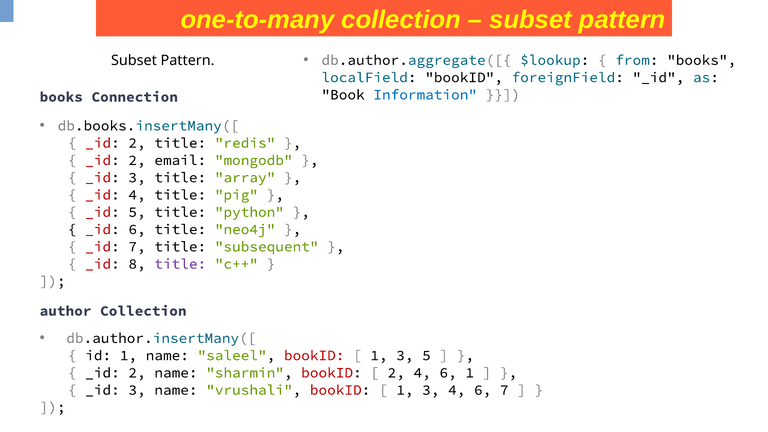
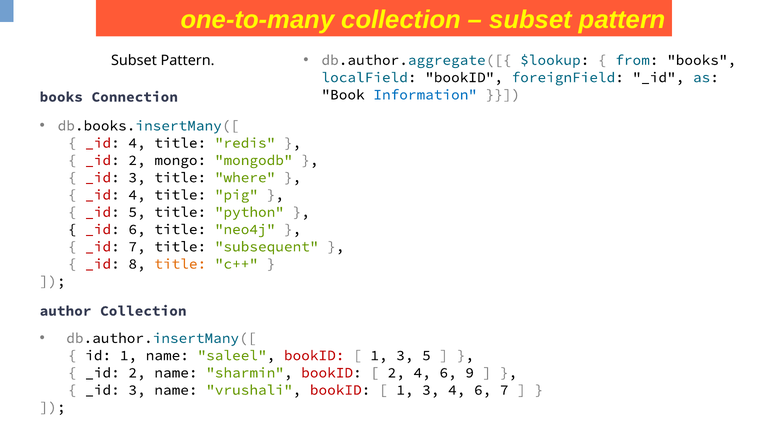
2: 2 -> 4 (137, 143)
email: email -> mongo (180, 160)
array: array -> where (245, 177)
title colour: purple -> orange (180, 264)
6 1: 1 -> 9 (470, 373)
